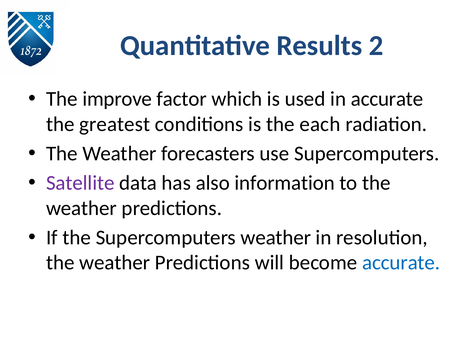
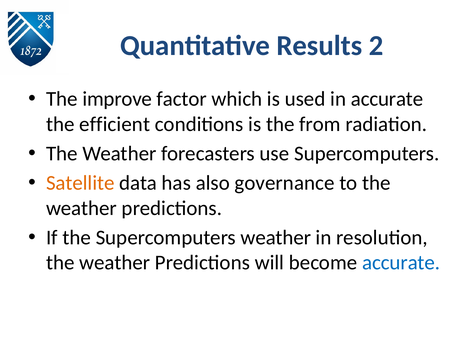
greatest: greatest -> efficient (115, 124)
each: each -> from (320, 124)
Satellite colour: purple -> orange (80, 183)
information: information -> governance (285, 183)
